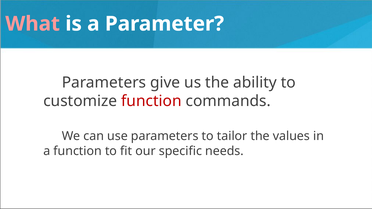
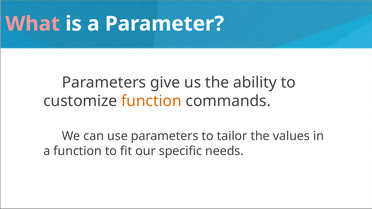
function colour: red -> orange (151, 101)
